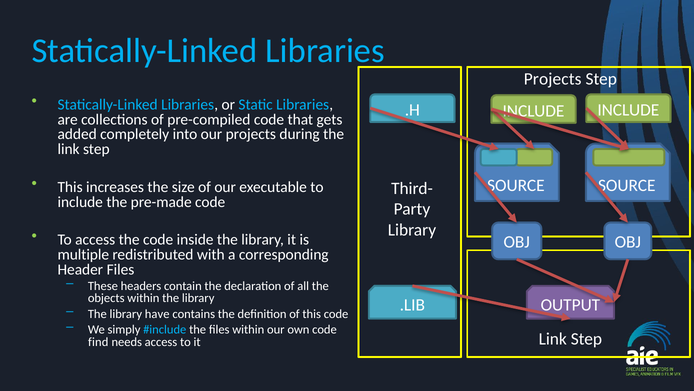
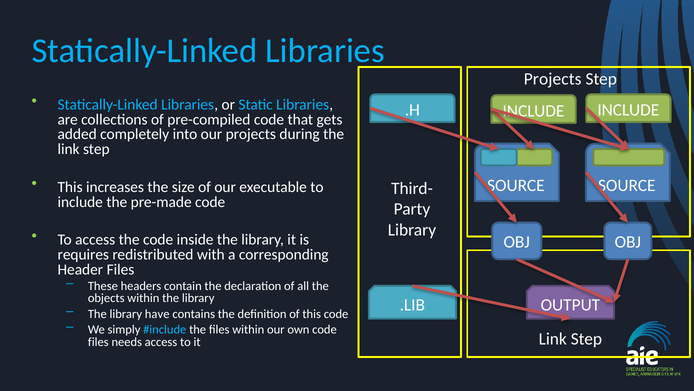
multiple: multiple -> requires (83, 254)
find: find -> files (98, 341)
